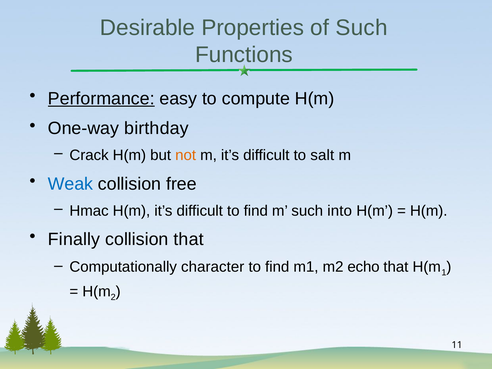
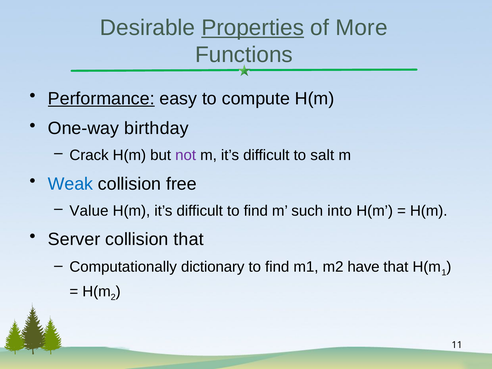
Properties underline: none -> present (253, 28)
of Such: Such -> More (362, 28)
not colour: orange -> purple (186, 155)
Hmac: Hmac -> Value (89, 211)
Finally: Finally -> Server (74, 239)
character: character -> dictionary (213, 267)
echo: echo -> have (364, 267)
